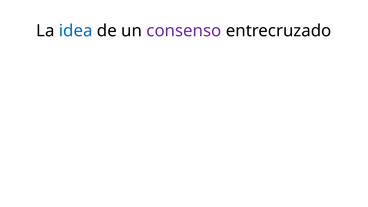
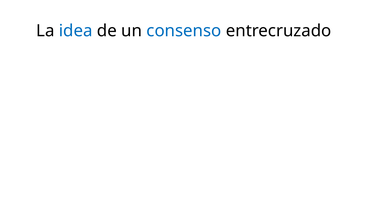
consenso colour: purple -> blue (184, 31)
